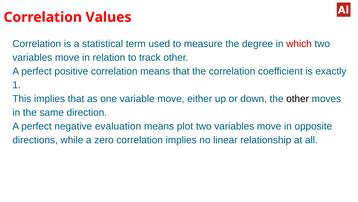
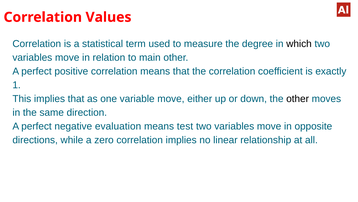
which colour: red -> black (299, 44)
track: track -> main (150, 57)
plot: plot -> test (185, 126)
